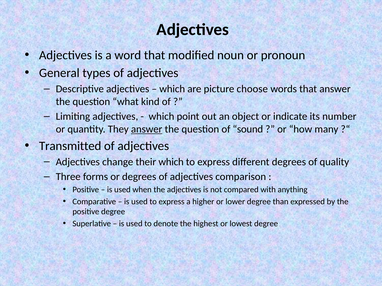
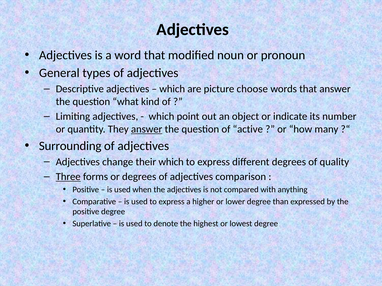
sound: sound -> active (248, 129)
Transmitted: Transmitted -> Surrounding (70, 146)
Three underline: none -> present (68, 177)
